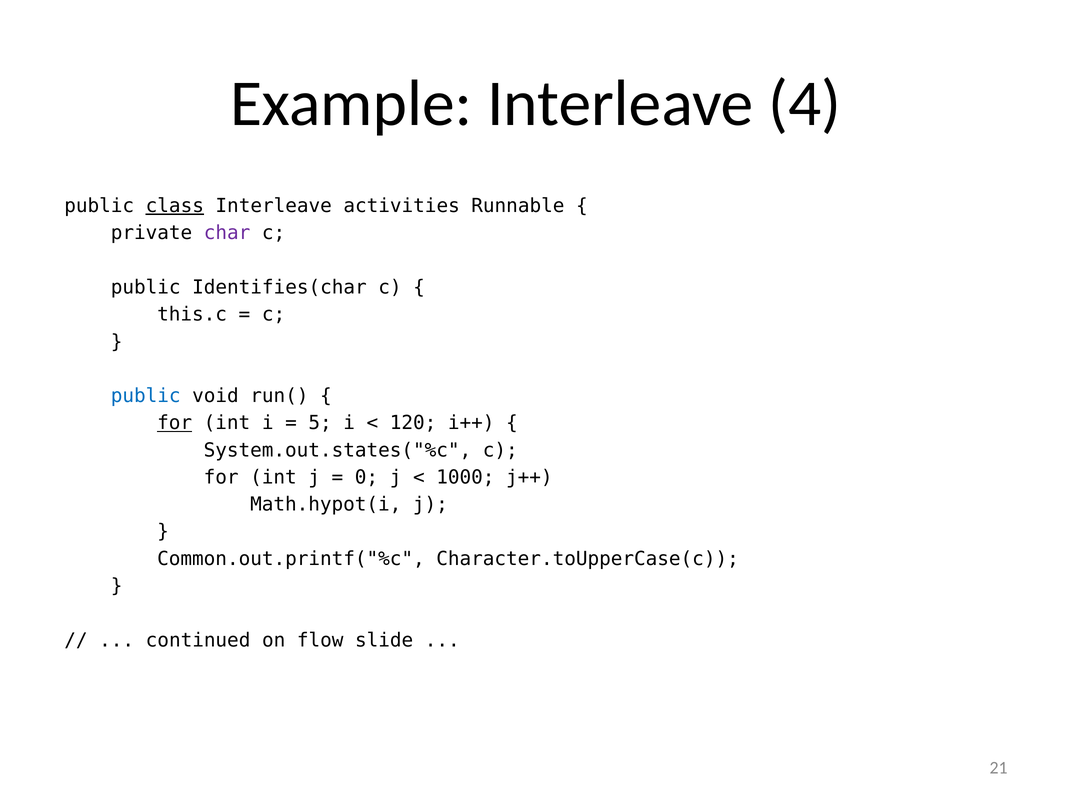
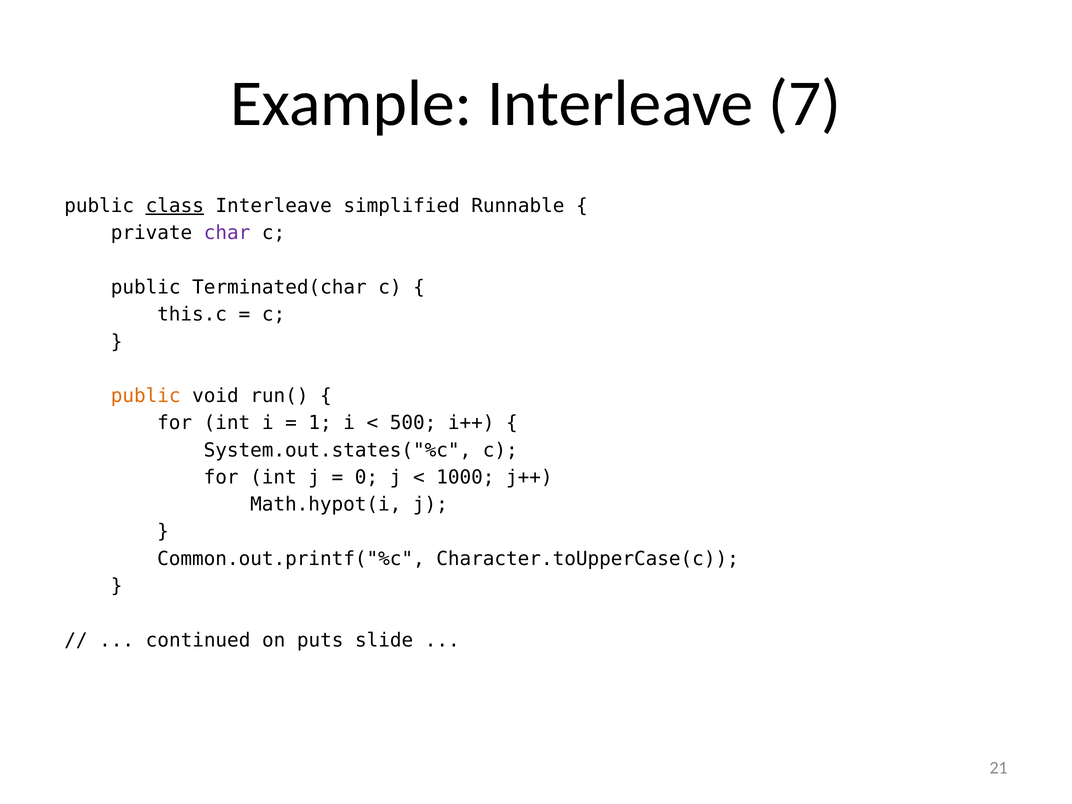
4: 4 -> 7 (805, 104)
activities: activities -> simplified (402, 206)
Identifies(char: Identifies(char -> Terminated(char (279, 287)
public colour: blue -> orange (146, 396)
for underline: present -> none (175, 423)
5: 5 -> 1 (320, 423)
120: 120 -> 500 (413, 423)
flow: flow -> puts (320, 640)
